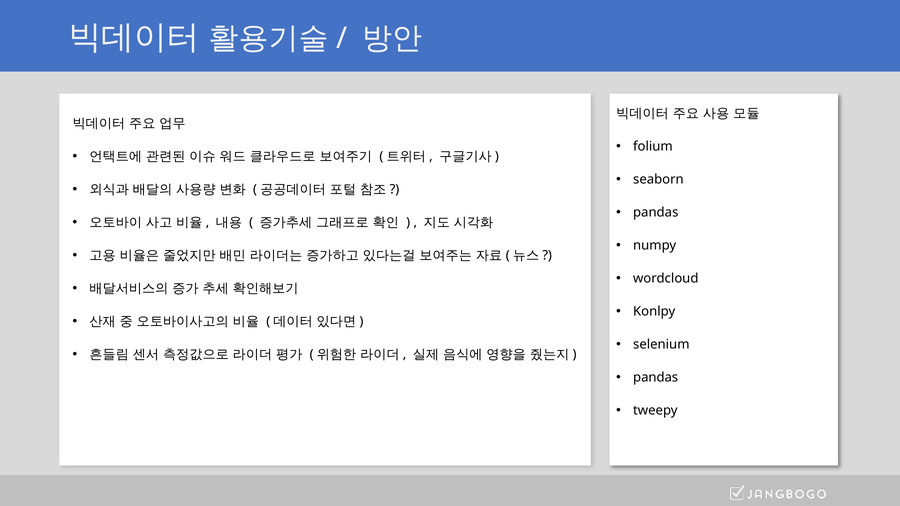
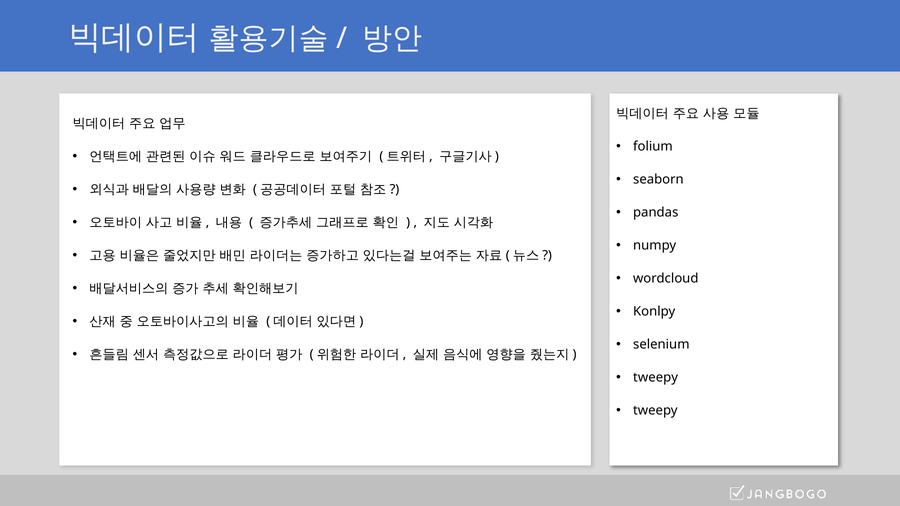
pandas: pandas -> tweepy (656, 378)
